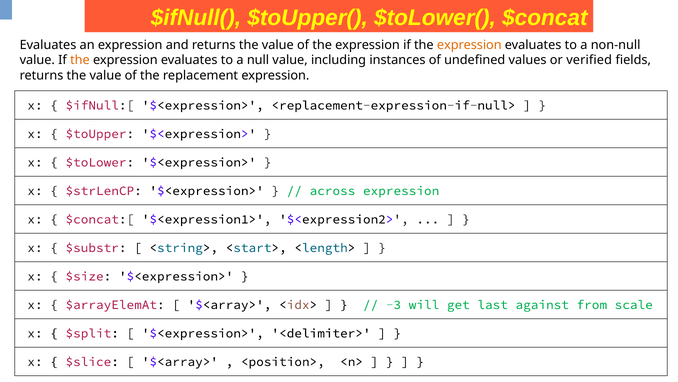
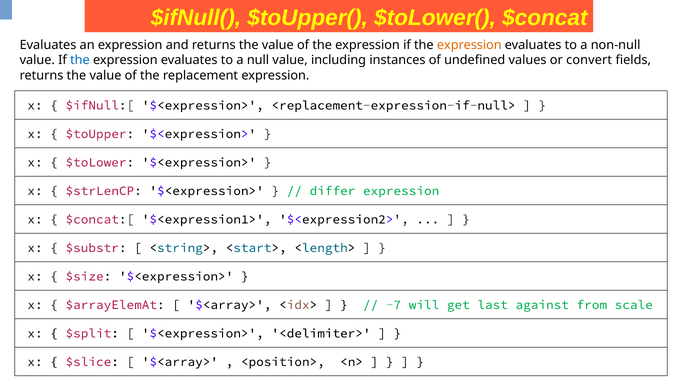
the colour: orange -> blue (80, 60)
verified: verified -> convert (589, 60)
across: across -> differ (332, 190)
-3: -3 -> -7 (393, 304)
